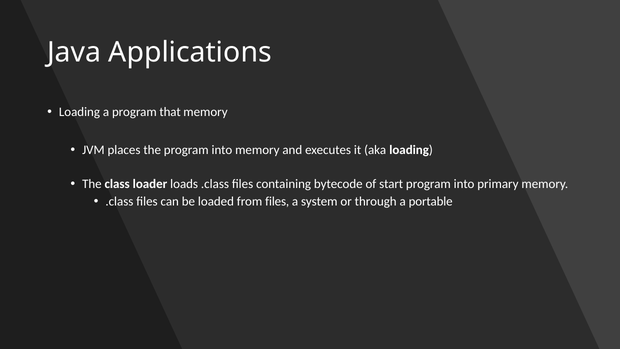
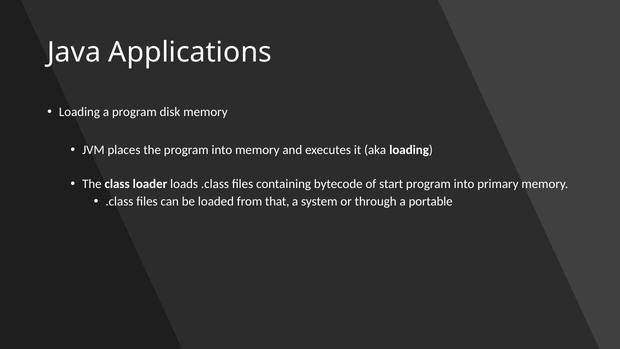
that: that -> disk (170, 112)
from files: files -> that (277, 201)
